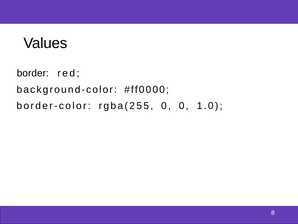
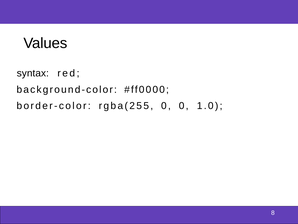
border: border -> syntax (33, 73)
